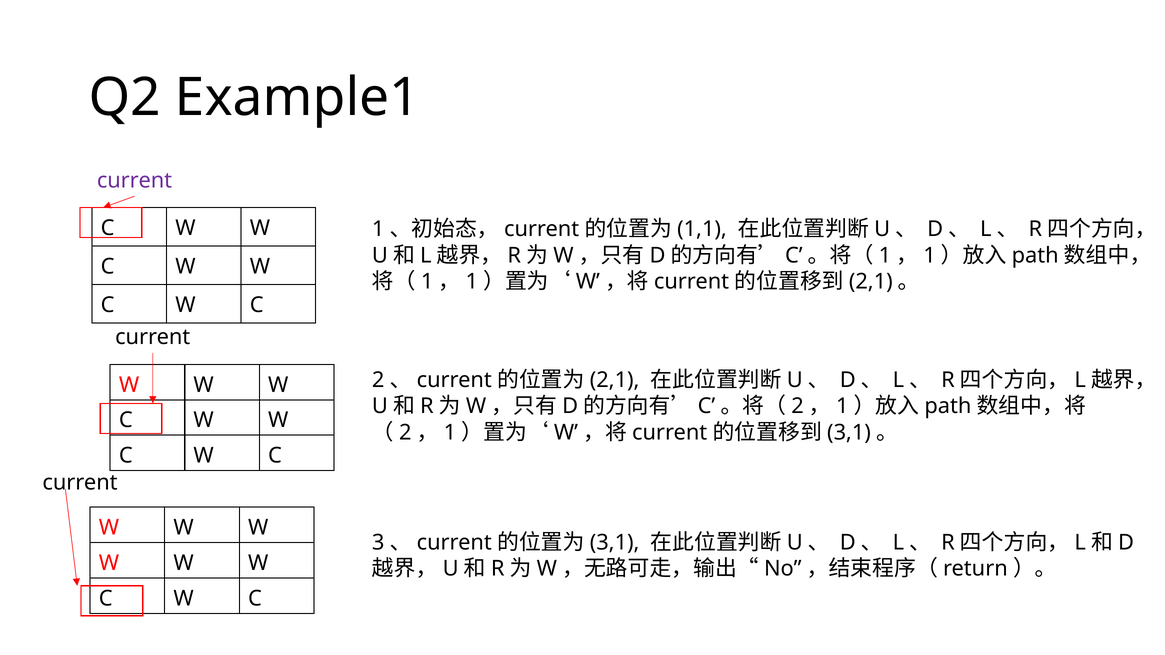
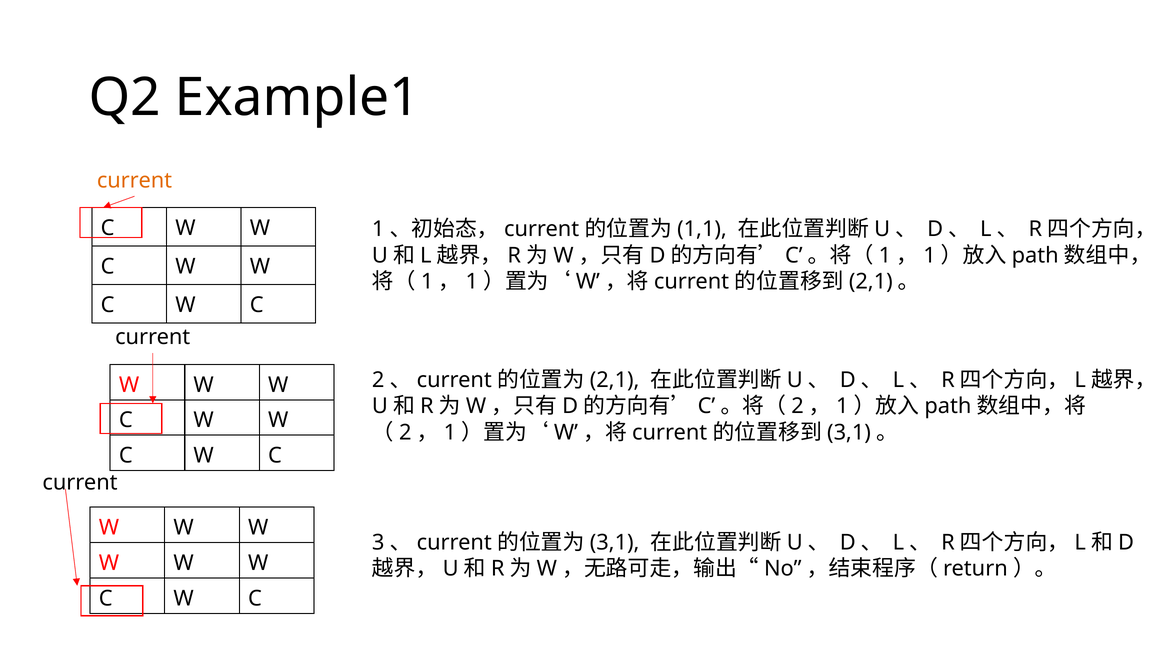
current colour: purple -> orange (135, 180)
